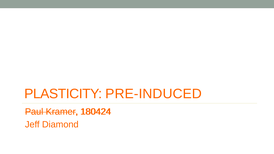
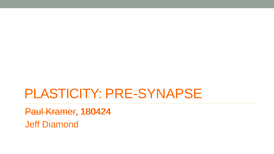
PRE-INDUCED: PRE-INDUCED -> PRE-SYNAPSE (154, 94)
